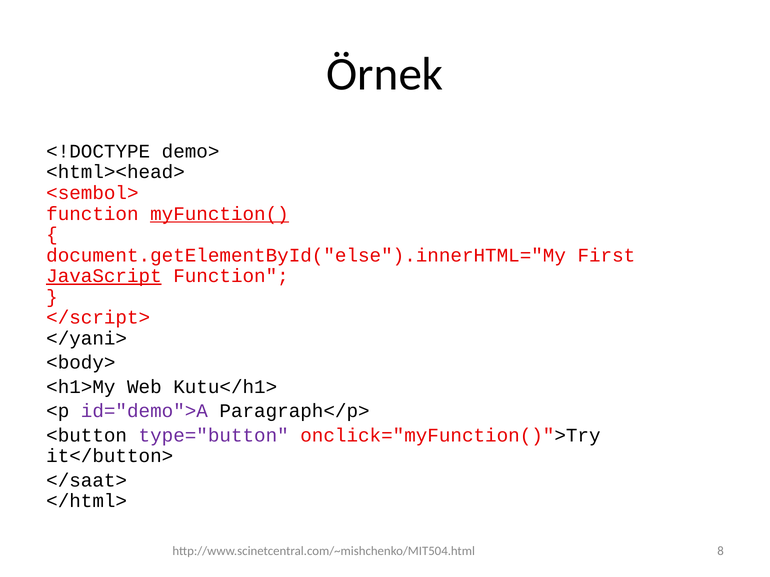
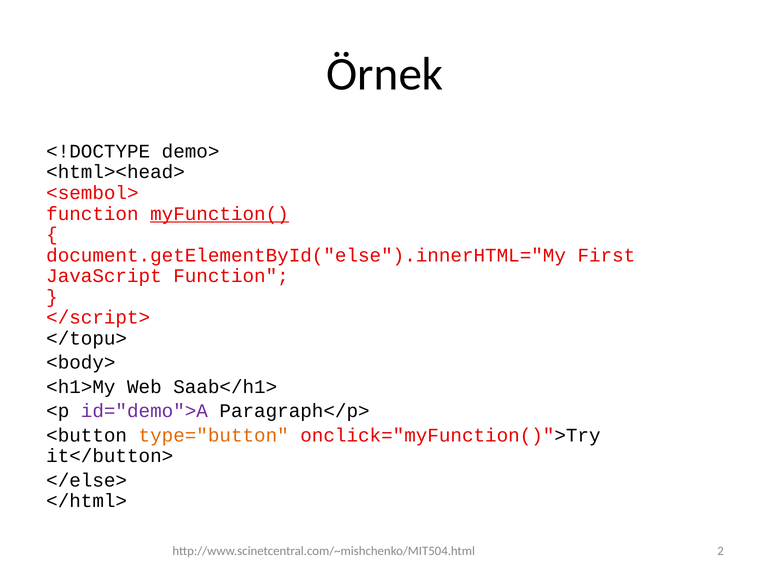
JavaScript underline: present -> none (104, 276)
</yani>: </yani> -> </topu> (87, 339)
Kutu</h1>: Kutu</h1> -> Saab</h1> (225, 387)
type="button colour: purple -> orange (214, 436)
</saat>: </saat> -> </else> (87, 481)
8: 8 -> 2 (721, 551)
